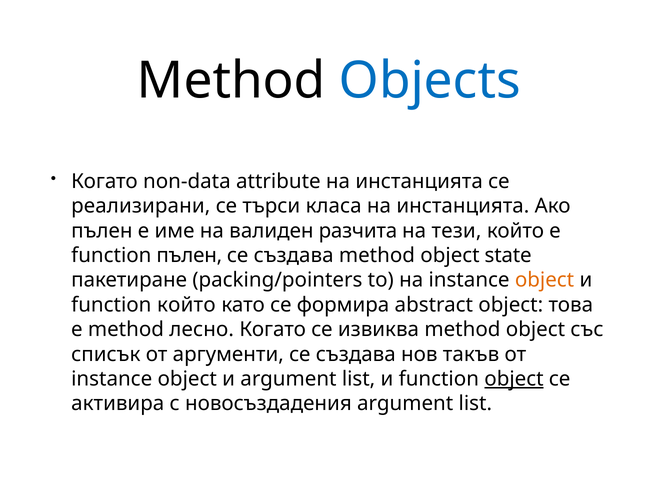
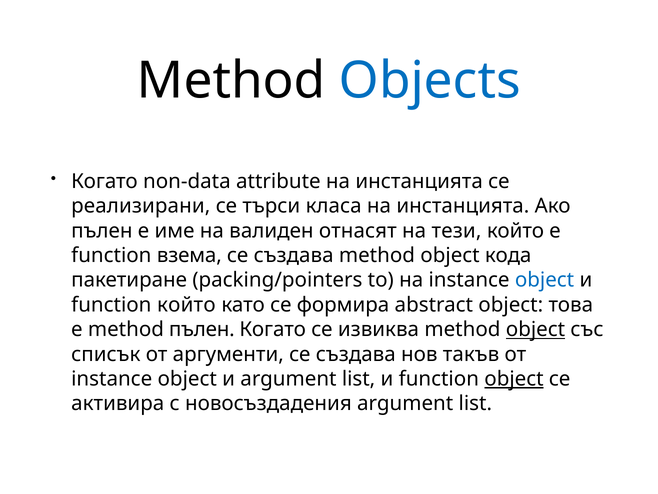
разчита: разчита -> отнасят (358, 231)
function пълен: пълен -> взема (189, 255)
state: state -> кода (508, 255)
object colour: orange -> blue (545, 280)
method лесно: лесно -> пълен (202, 329)
object underline: none -> present (535, 329)
